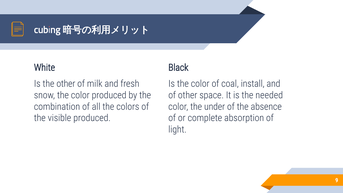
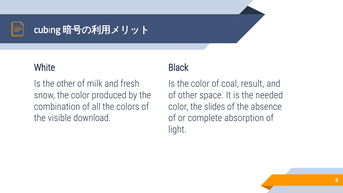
install: install -> result (253, 84)
under: under -> slides (215, 107)
visible produced: produced -> download (92, 118)
